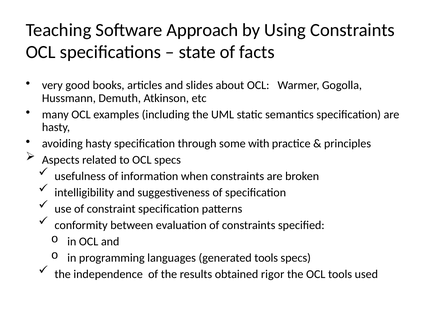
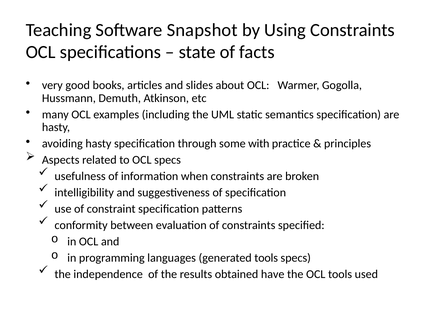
Approach: Approach -> Snapshot (202, 30)
rigor: rigor -> have (273, 275)
